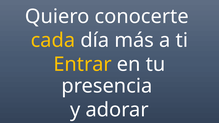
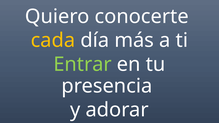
Entrar colour: yellow -> light green (83, 64)
